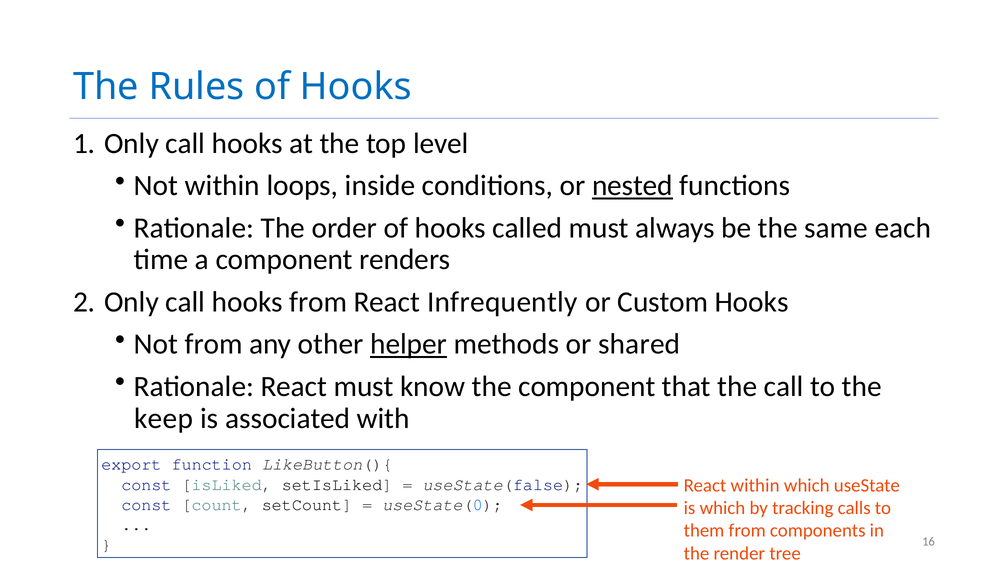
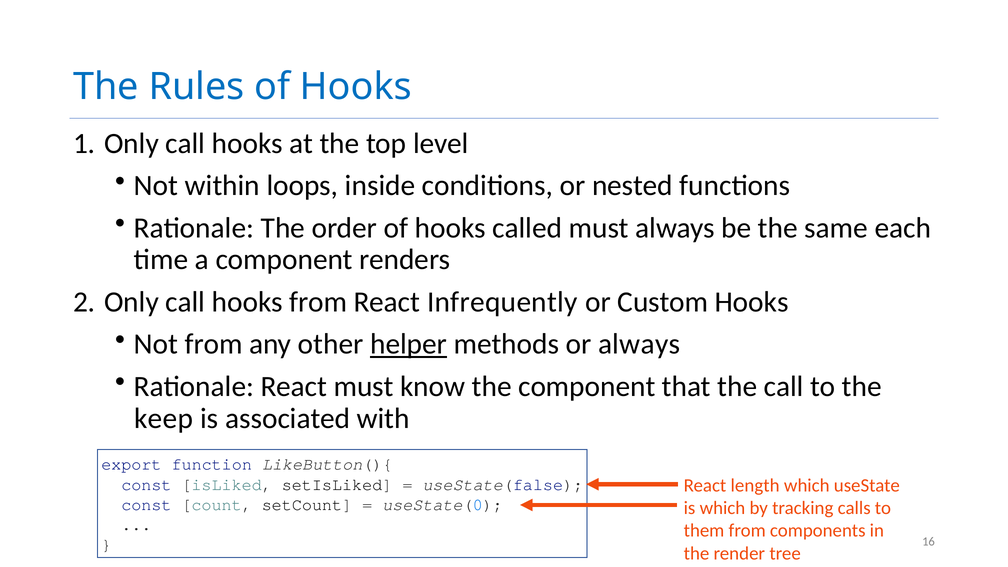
nested underline: present -> none (632, 186)
or shared: shared -> always (639, 344)
React within: within -> length (755, 485)
